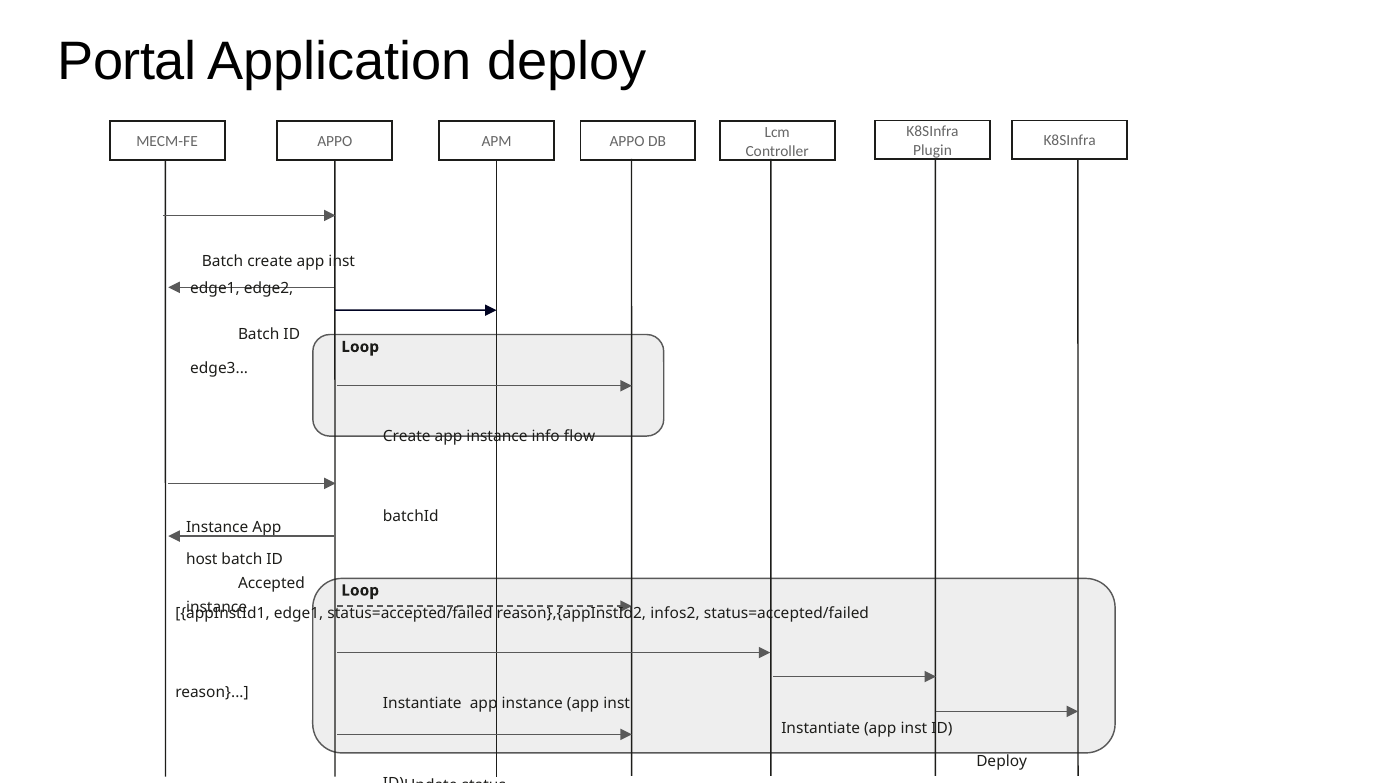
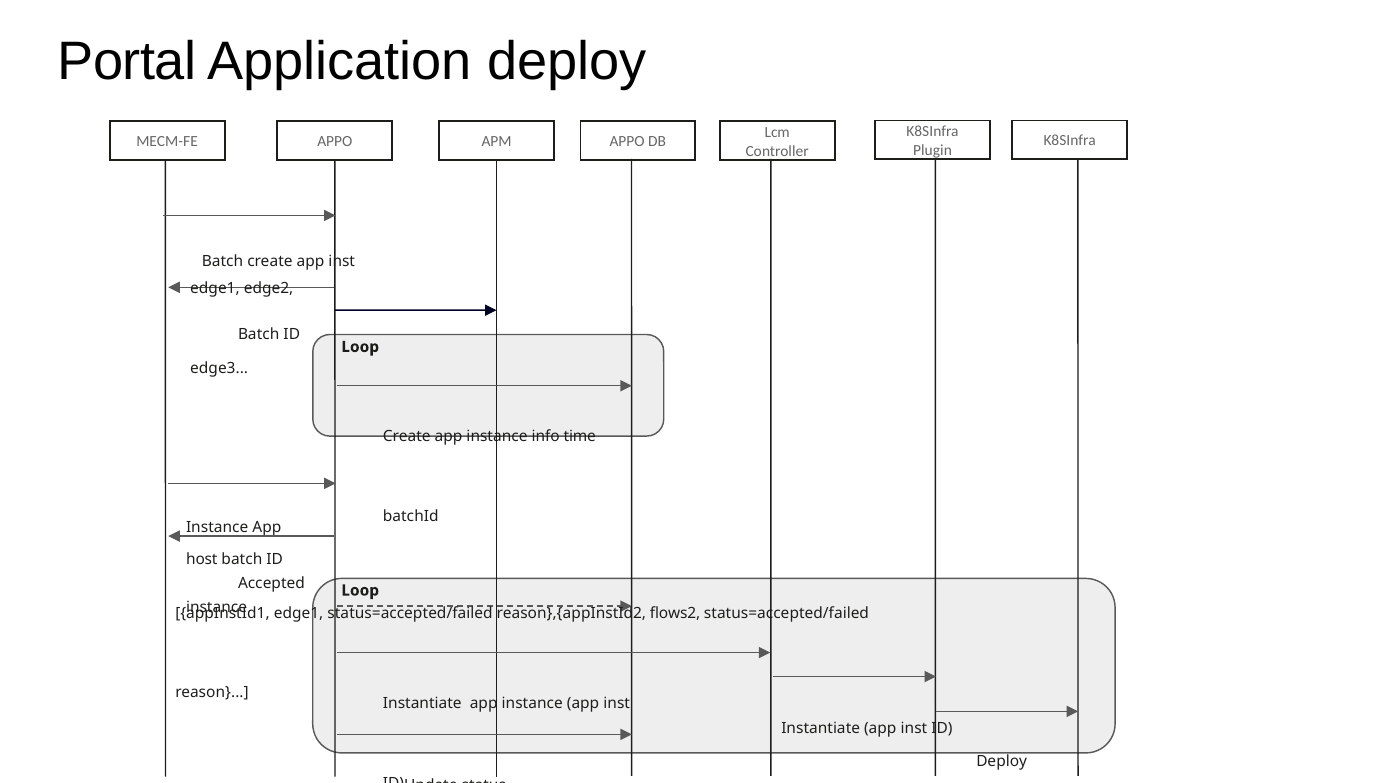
flow: flow -> time (580, 437)
infos2: infos2 -> flows2 (675, 614)
